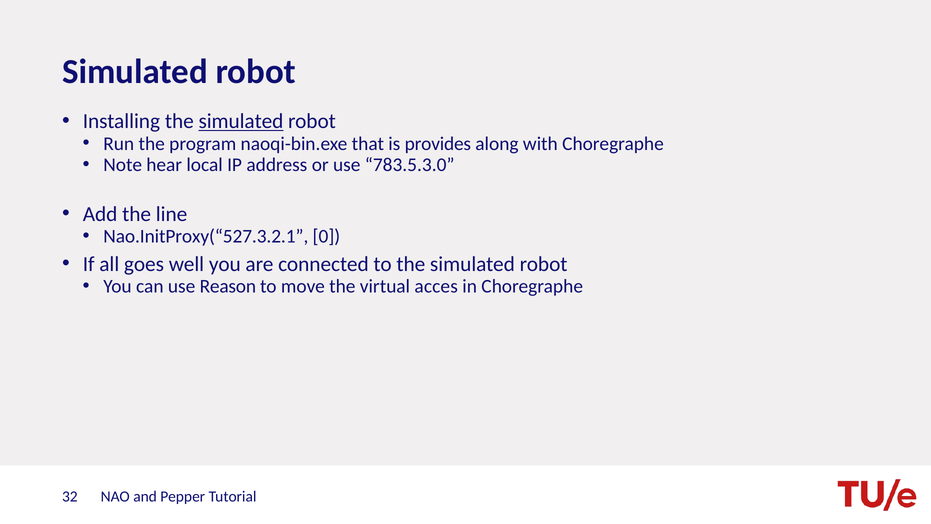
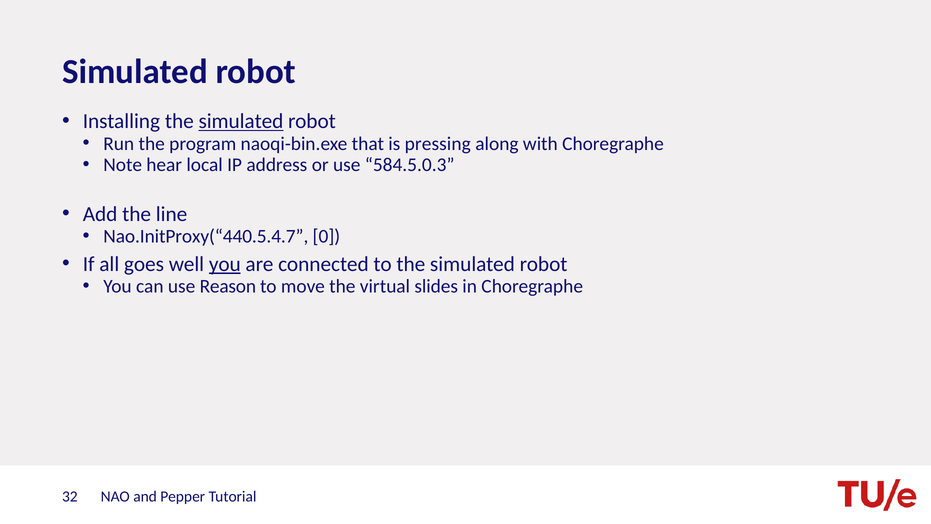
provides: provides -> pressing (438, 144)
783.5.3.0: 783.5.3.0 -> 584.5.0.3 (410, 165)
Nao.InitProxy(“527.3.2.1: Nao.InitProxy(“527.3.2.1 -> Nao.InitProxy(“440.5.4.7 (206, 236)
you underline: none -> present (225, 264)
acces: acces -> slides (436, 286)
